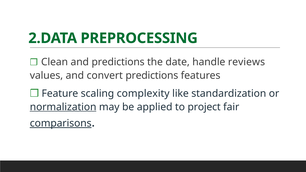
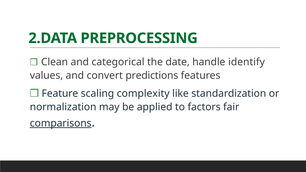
and predictions: predictions -> categorical (118, 62)
reviews: reviews -> identify (246, 62)
normalization underline: present -> none (63, 107)
project: project -> factors (204, 107)
